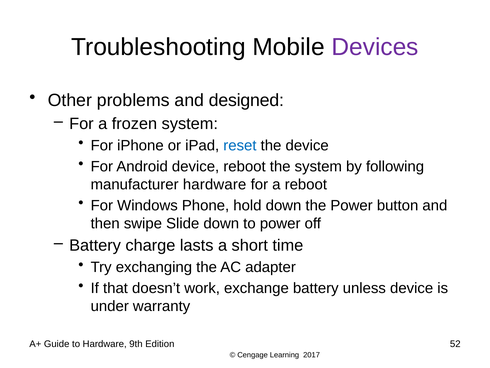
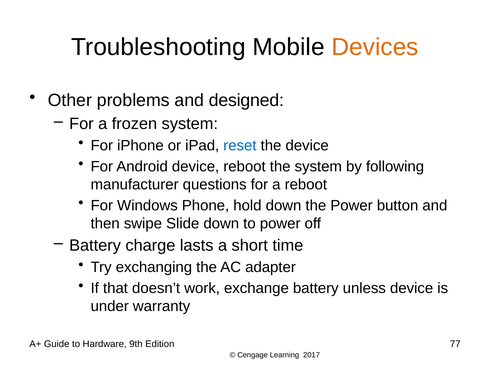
Devices colour: purple -> orange (375, 47)
manufacturer hardware: hardware -> questions (215, 184)
52: 52 -> 77 (455, 344)
